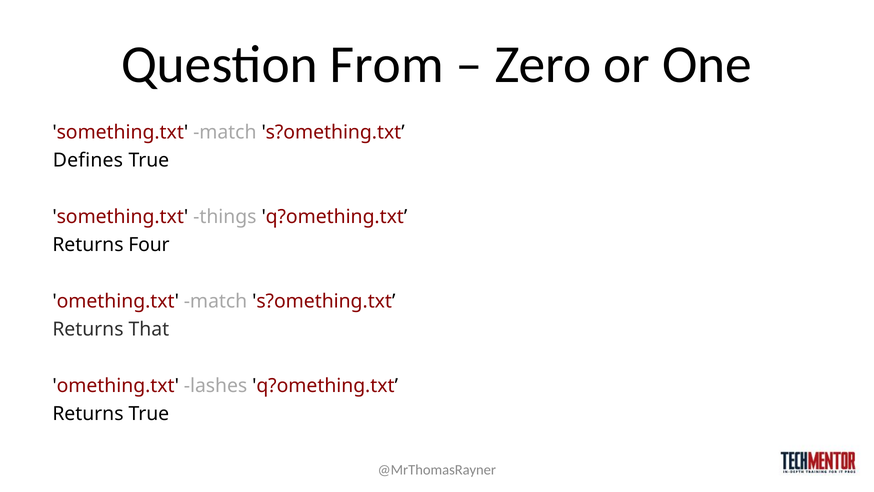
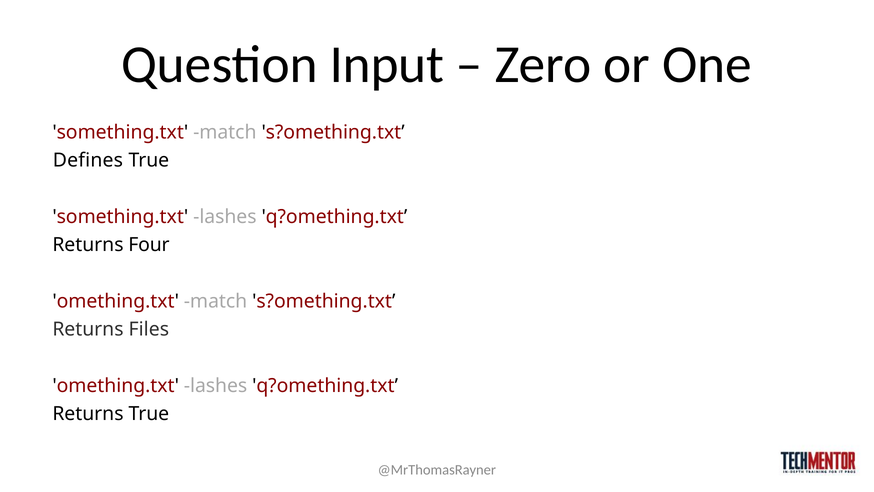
From: From -> Input (387, 64)
something.txt things: things -> lashes (225, 217)
That: That -> Files (149, 329)
